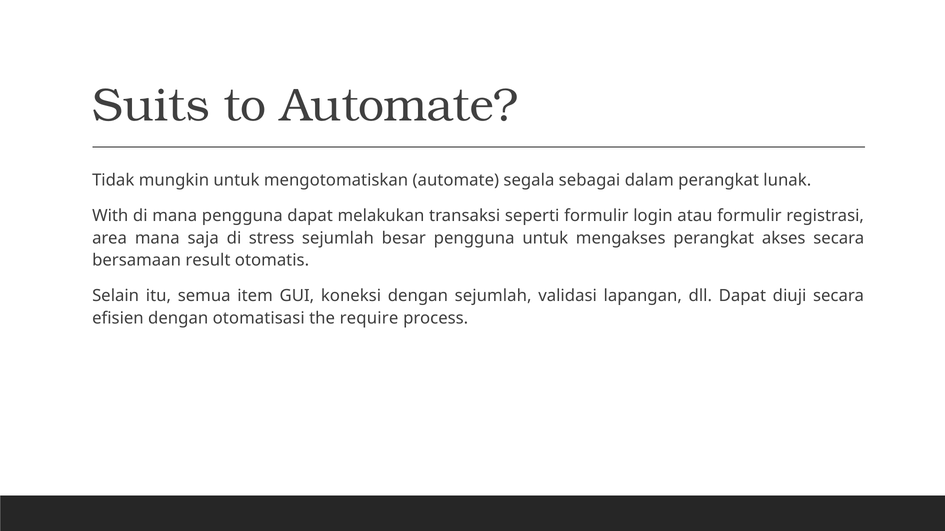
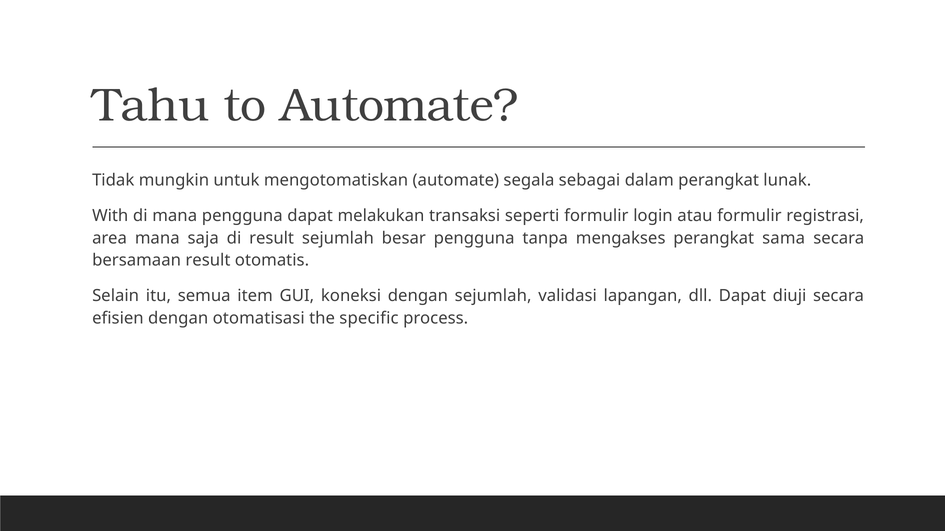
Suits: Suits -> Tahu (151, 106)
di stress: stress -> result (272, 238)
pengguna untuk: untuk -> tanpa (545, 238)
akses: akses -> sama (784, 238)
require: require -> specific (369, 318)
